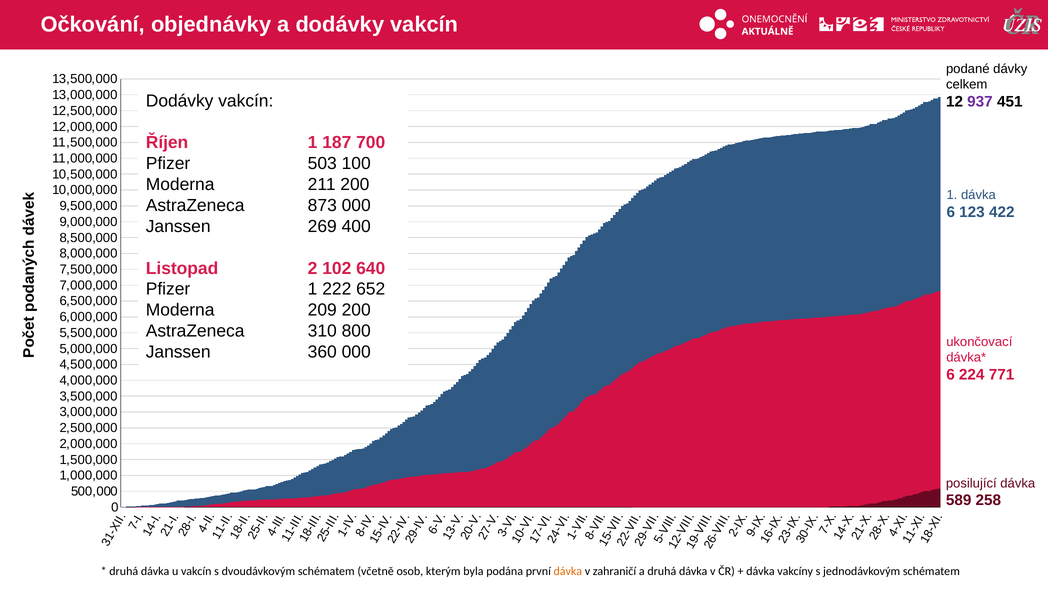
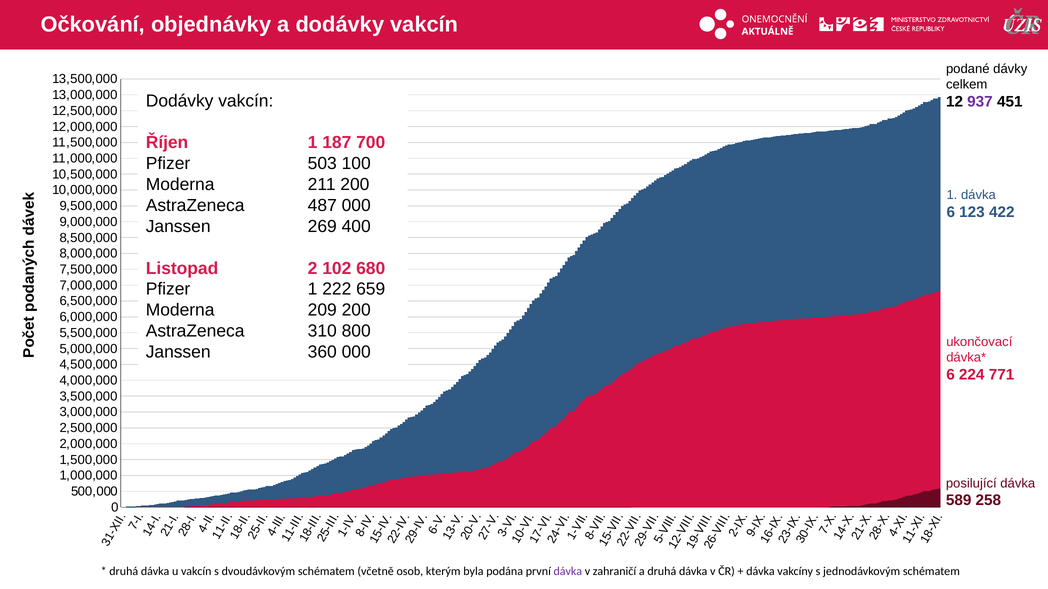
873: 873 -> 487 (322, 206)
640: 640 -> 680 (371, 269)
652: 652 -> 659 (371, 289)
dávka colour: orange -> purple (568, 572)
